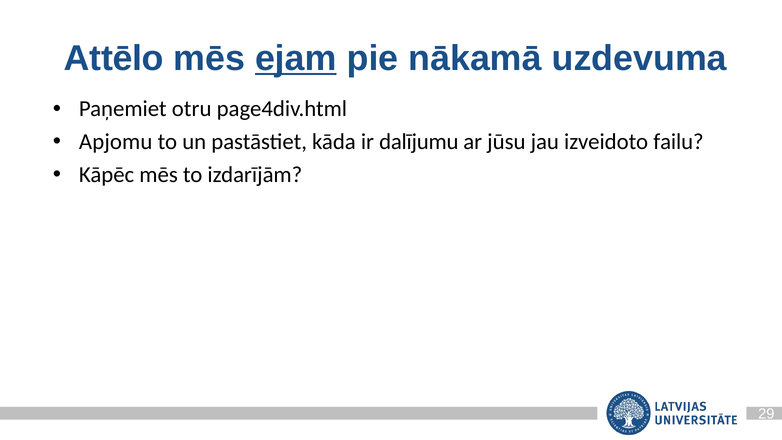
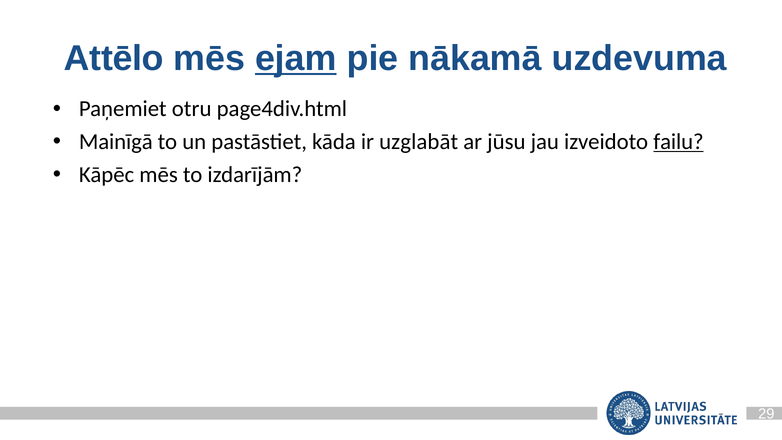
Apjomu: Apjomu -> Mainīgā (116, 142)
dalījumu: dalījumu -> uzglabāt (419, 142)
failu underline: none -> present (678, 142)
